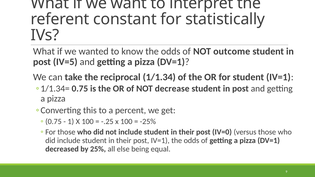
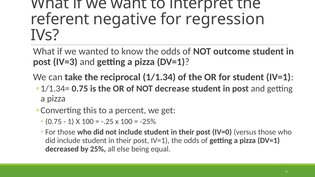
constant: constant -> negative (125, 19)
statistically: statistically -> regression (225, 19)
IV=5: IV=5 -> IV=3 (65, 62)
